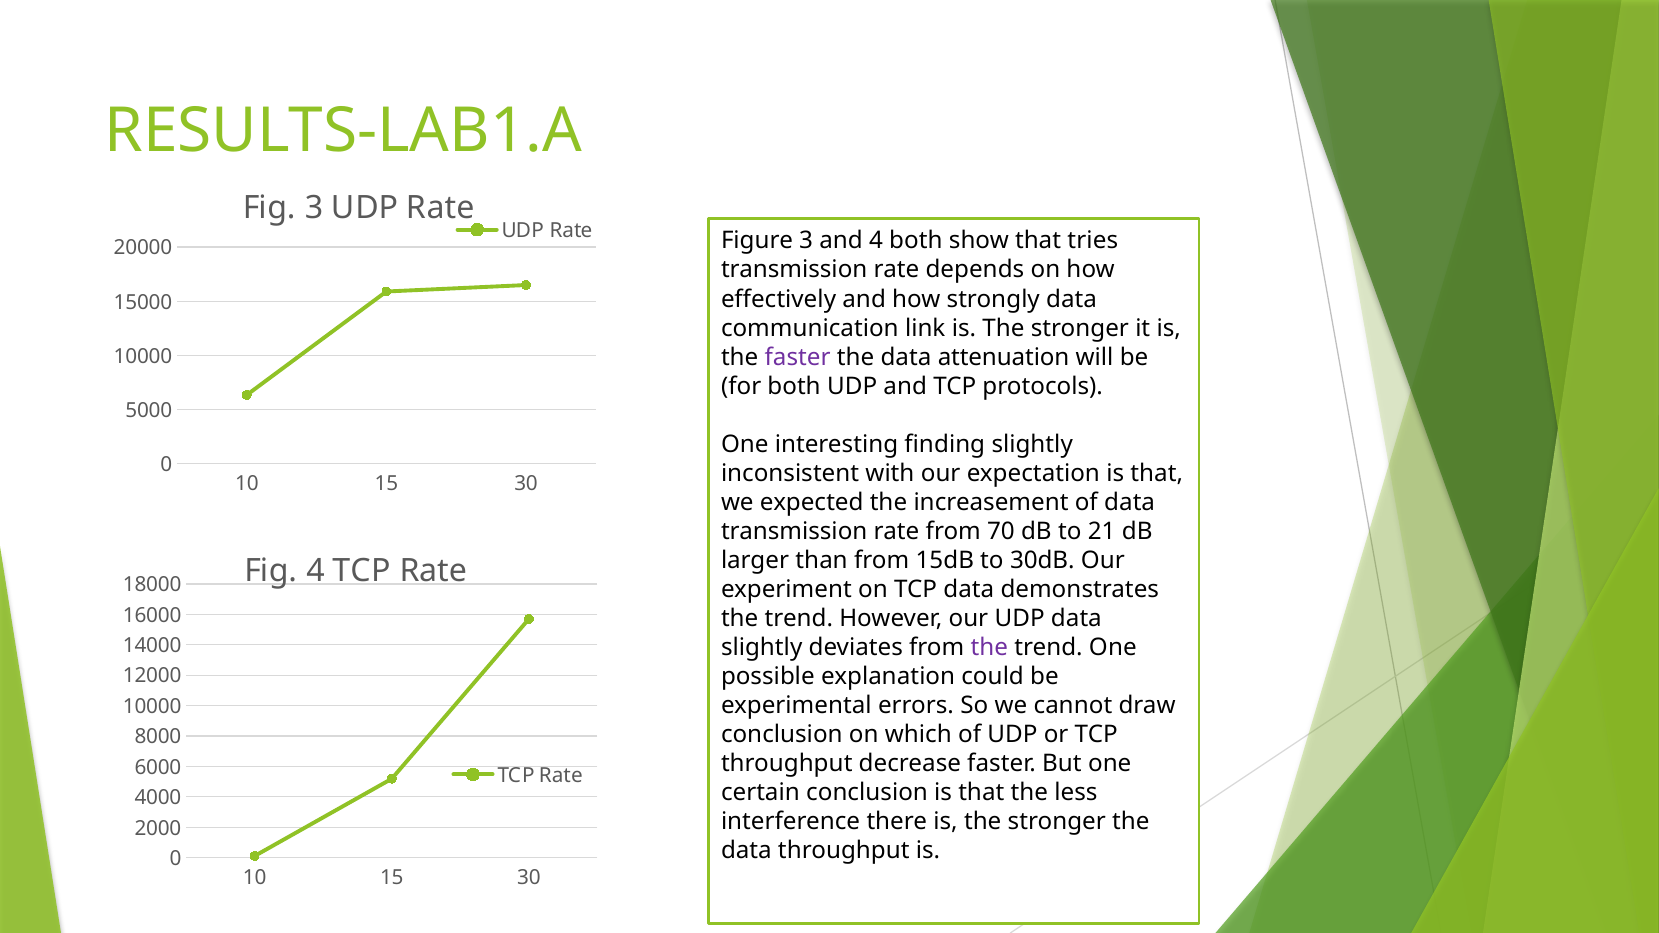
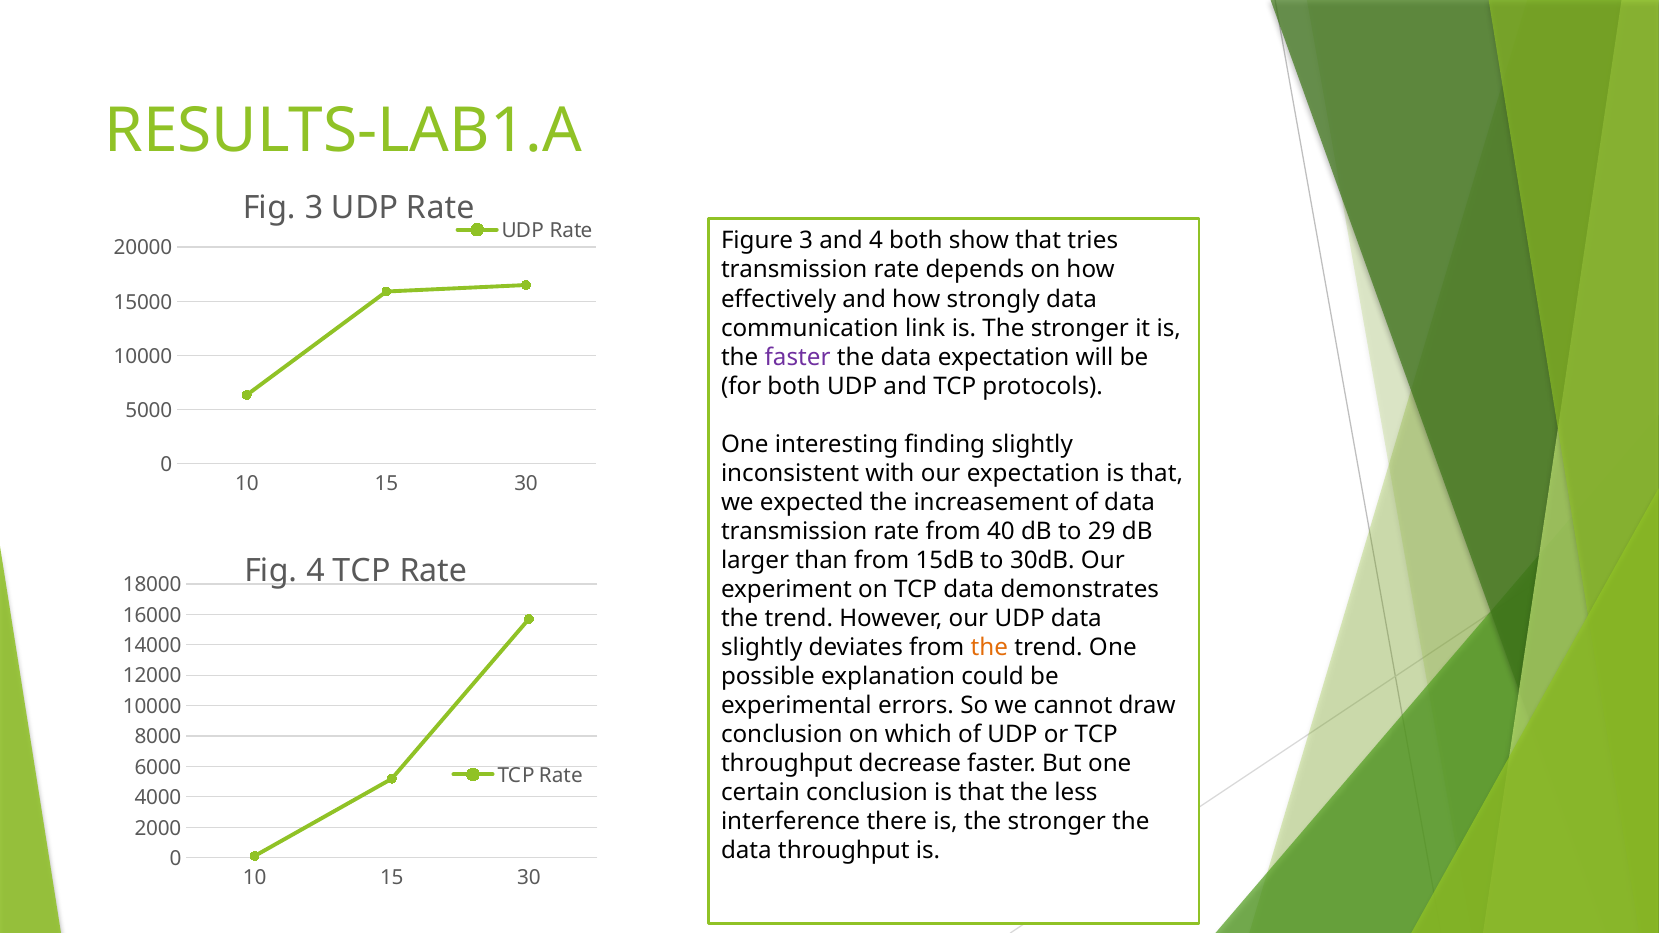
data attenuation: attenuation -> expectation (1004, 357)
70: 70 -> 40 (1001, 531)
21: 21 -> 29 (1102, 531)
the colour: purple -> orange (989, 648)
